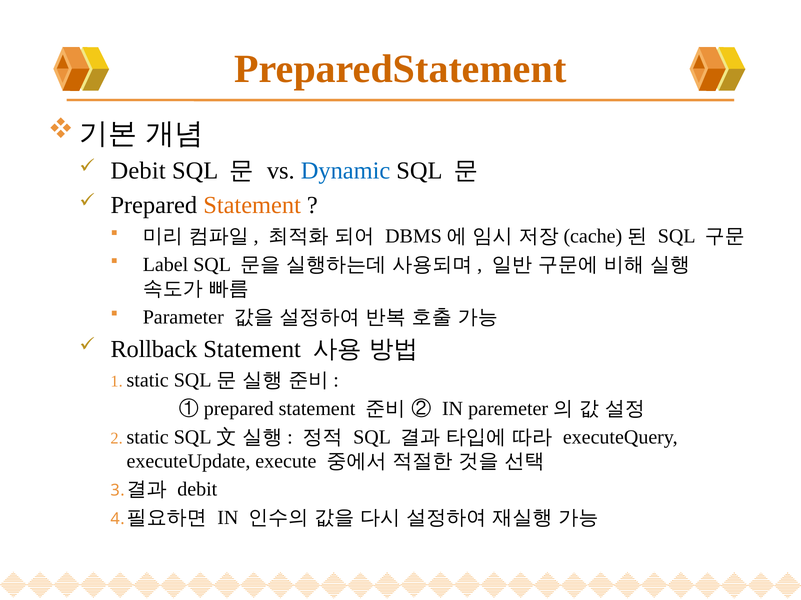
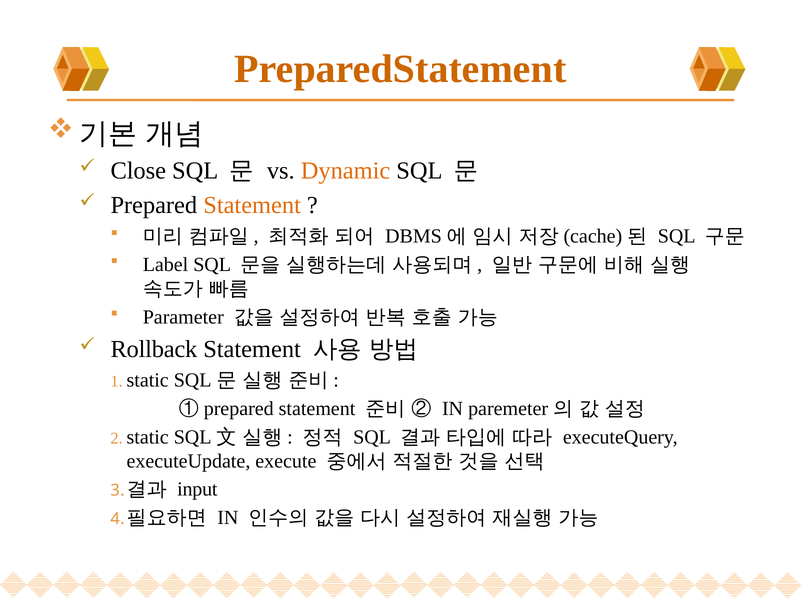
Debit: Debit -> Close (138, 171)
Dynamic colour: blue -> orange (346, 171)
debit: debit -> input (197, 490)
